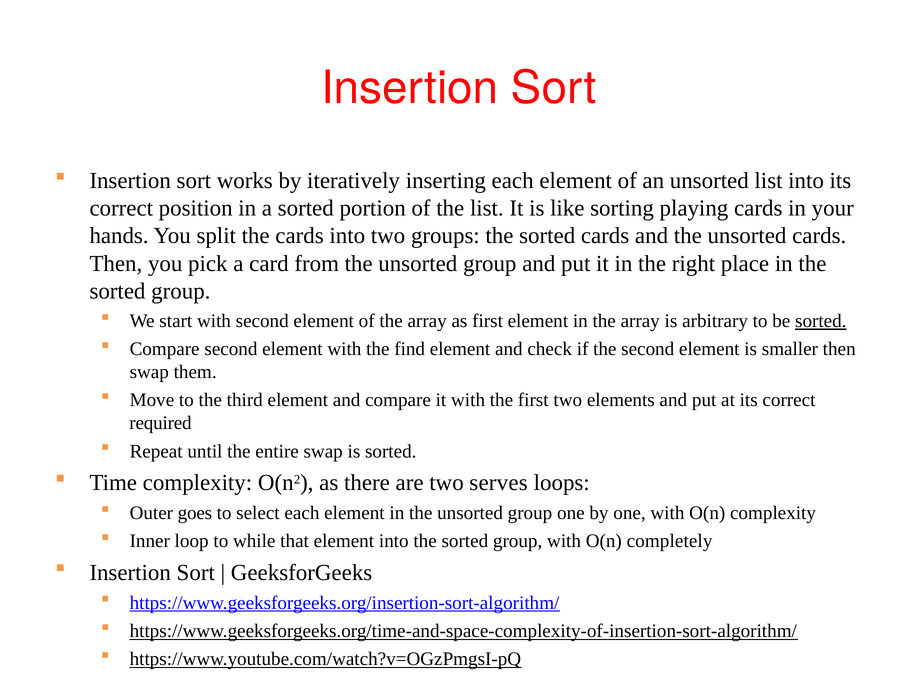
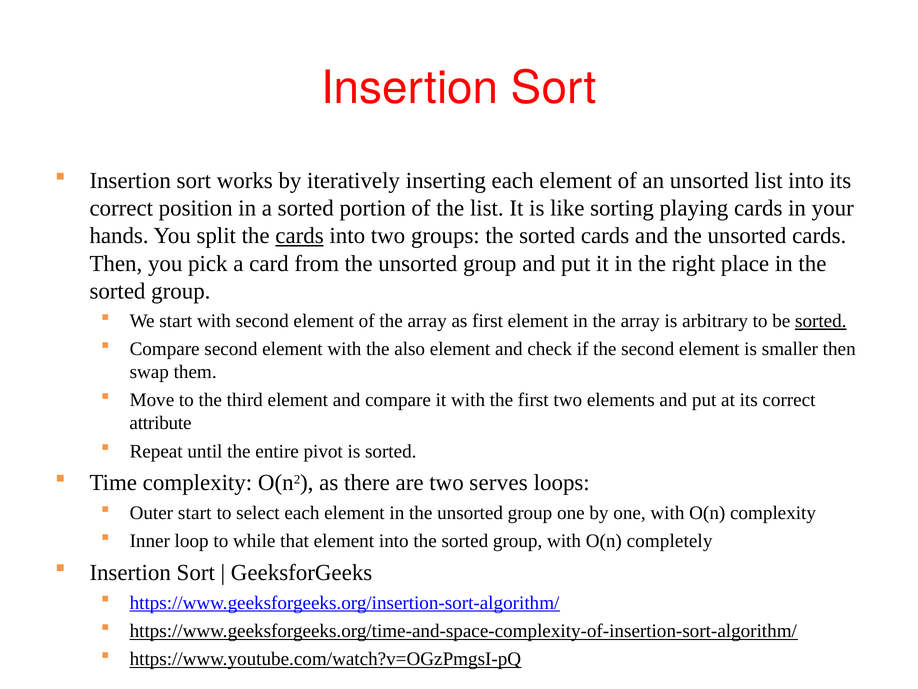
cards underline: none -> present (300, 236)
find: find -> also (410, 349)
required: required -> attribute (161, 423)
entire swap: swap -> pivot (323, 451)
Outer goes: goes -> start (195, 513)
